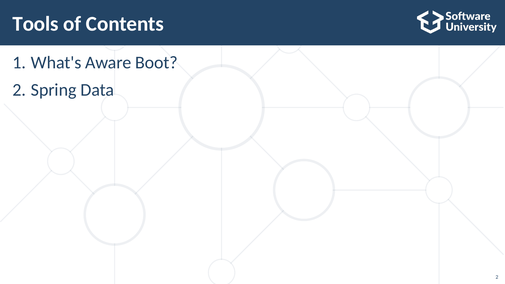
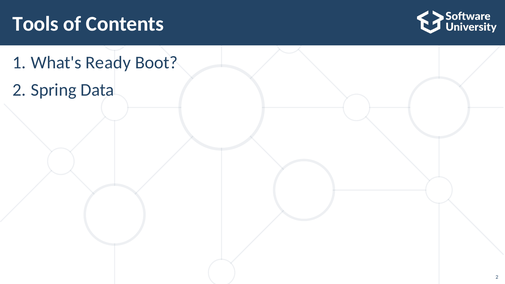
Aware: Aware -> Ready (108, 63)
